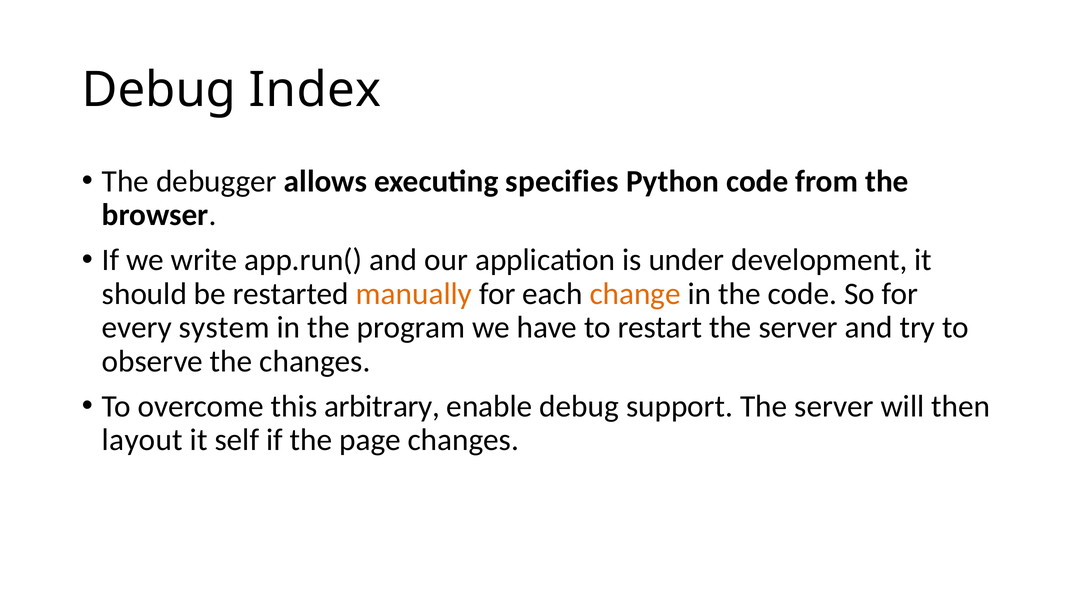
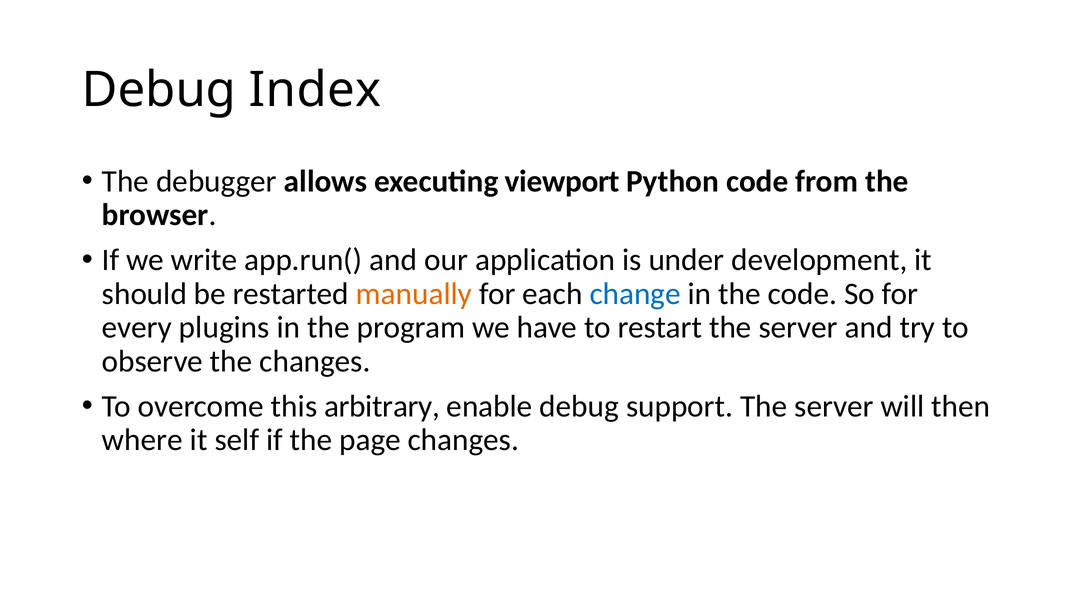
specifies: specifies -> viewport (562, 181)
change colour: orange -> blue (635, 294)
system: system -> plugins (224, 328)
layout: layout -> where (142, 440)
